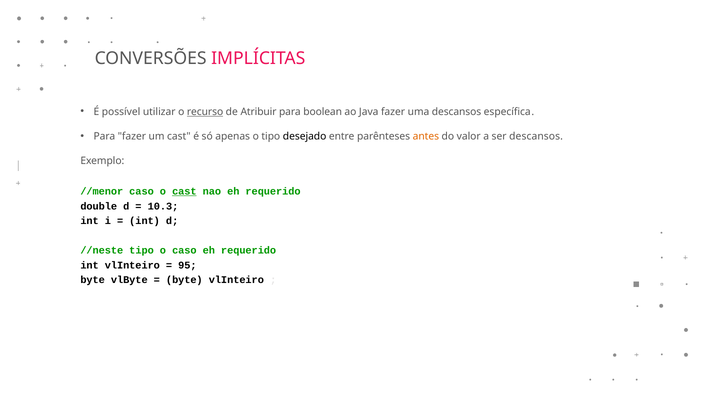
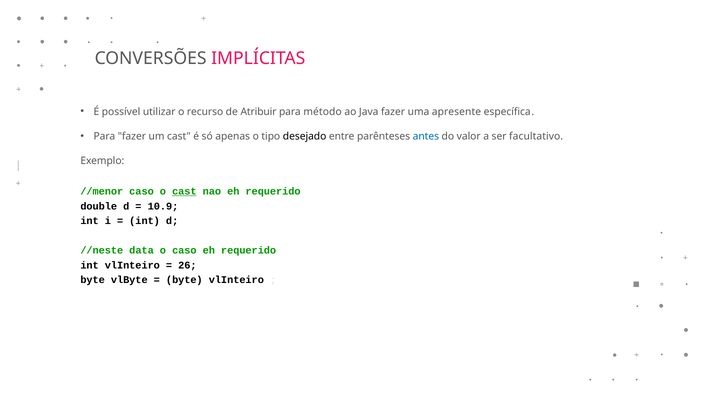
recurso underline: present -> none (205, 112)
boolean: boolean -> método (323, 112)
uma descansos: descansos -> apresente (456, 112)
antes colour: orange -> blue (426, 136)
ser descansos: descansos -> facultativo (536, 136)
10.3: 10.3 -> 10.9 (163, 206)
//neste tipo: tipo -> data (142, 250)
95: 95 -> 26 (187, 265)
